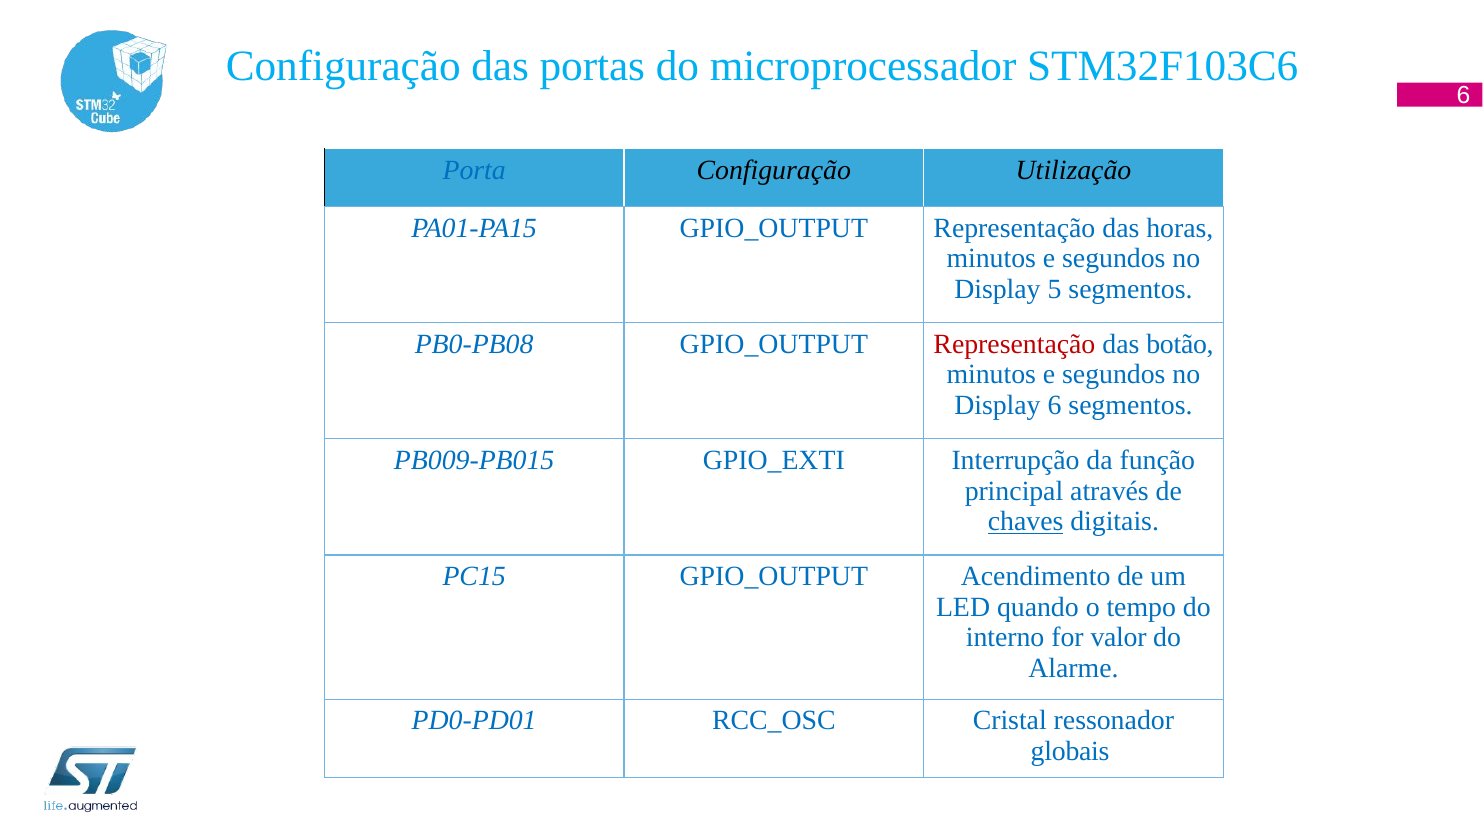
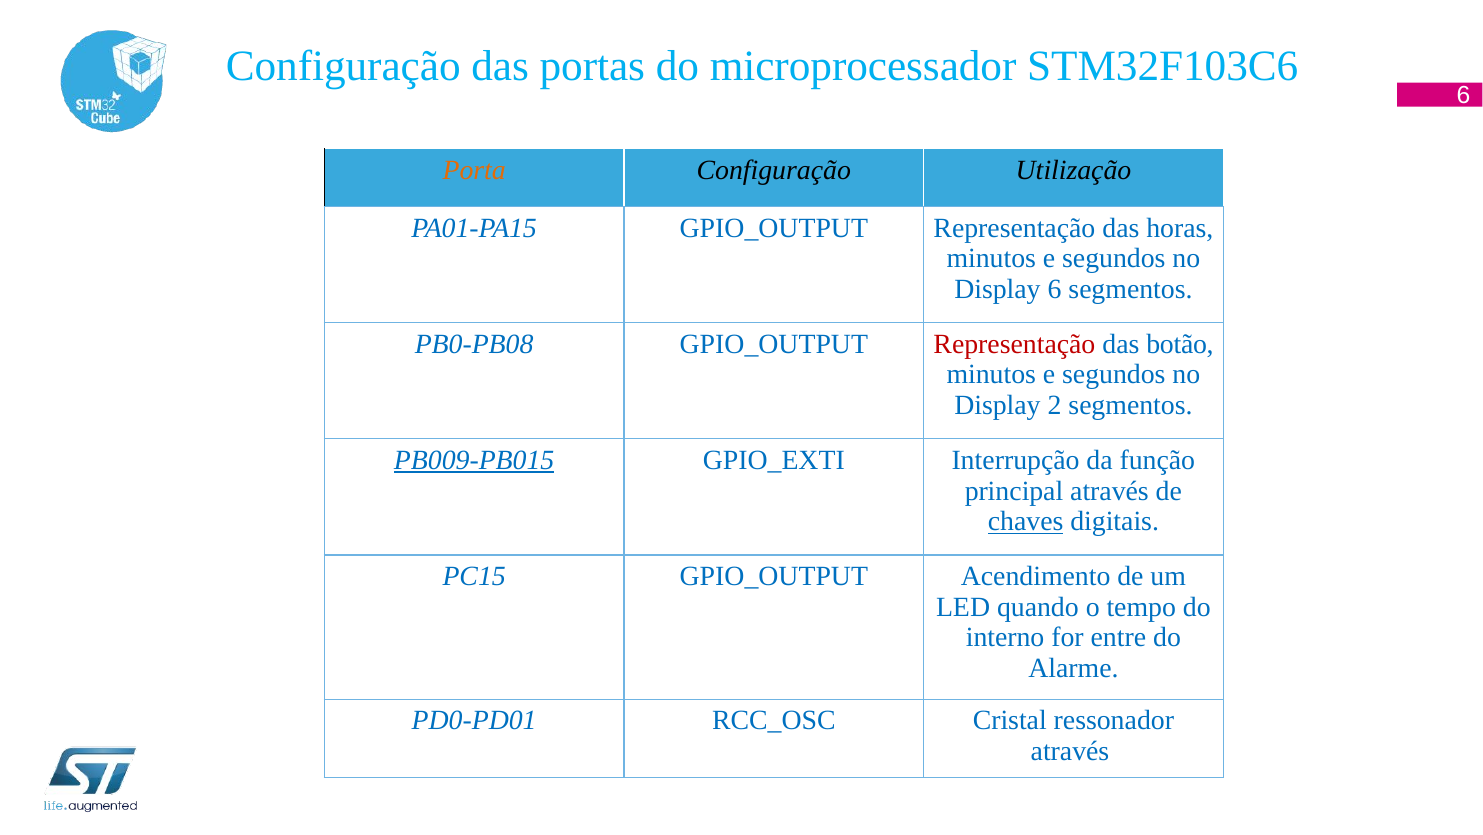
Porta colour: blue -> orange (474, 170)
Display 5: 5 -> 6 (1055, 290)
Display 6: 6 -> 2 (1055, 406)
PB009-PB015 underline: none -> present (474, 460)
valor: valor -> entre (1118, 638)
globais: globais -> através (1070, 751)
